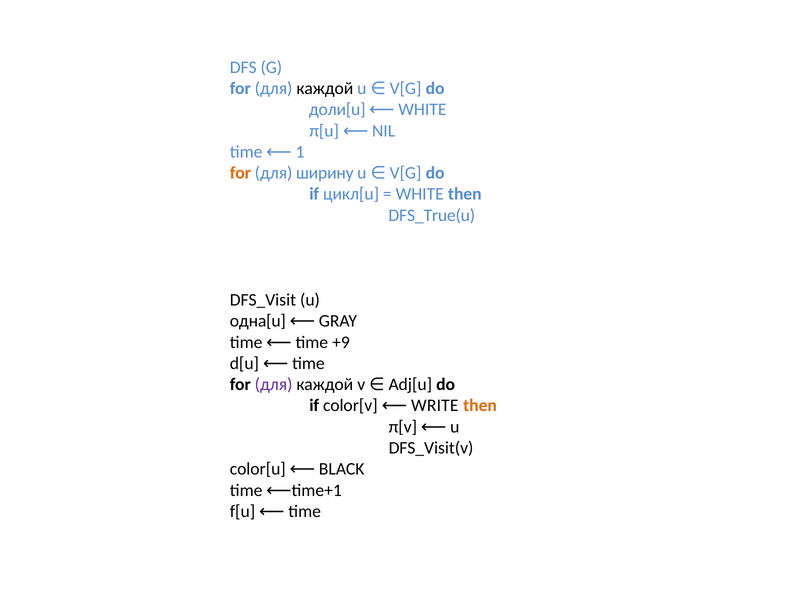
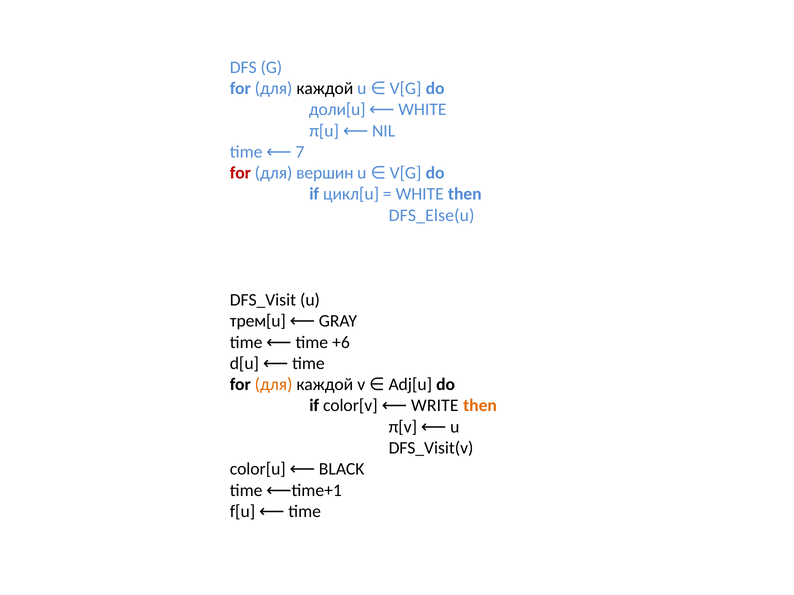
1: 1 -> 7 (300, 152)
for colour: orange -> red (240, 173)
ширину: ширину -> вершин (325, 173)
DFS_True(u: DFS_True(u -> DFS_Else(u (432, 216)
одна[u: одна[u -> трем[u (258, 321)
+9: +9 -> +6 (341, 342)
для colour: purple -> orange (274, 385)
